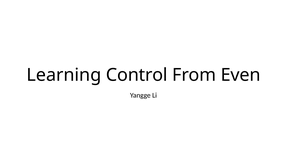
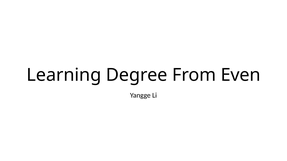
Control: Control -> Degree (137, 75)
